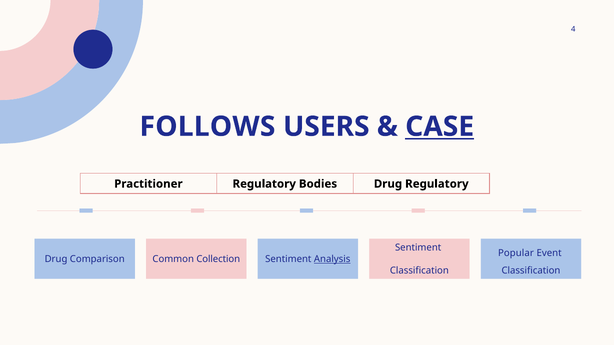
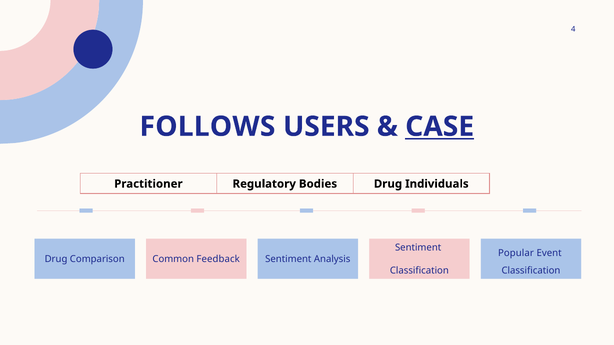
Drug Regulatory: Regulatory -> Individuals (437, 184)
Collection: Collection -> Feedback (218, 259)
Analysis underline: present -> none (332, 259)
